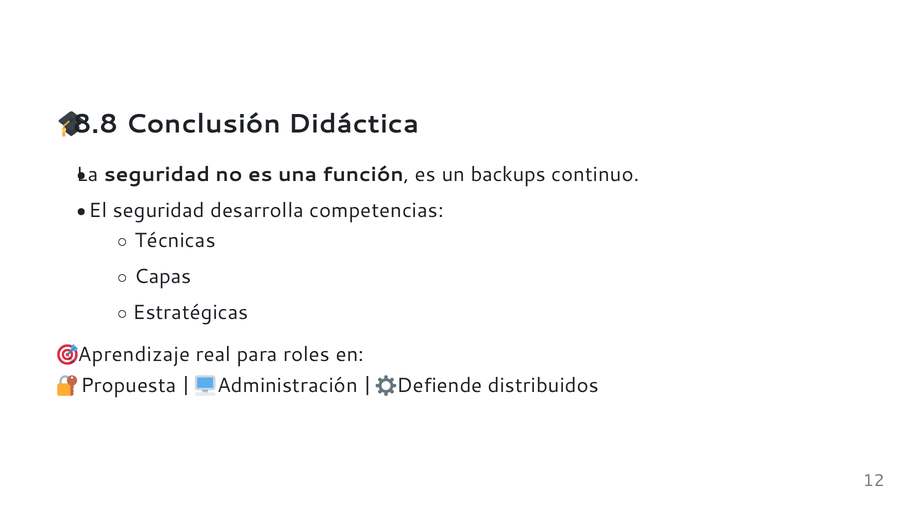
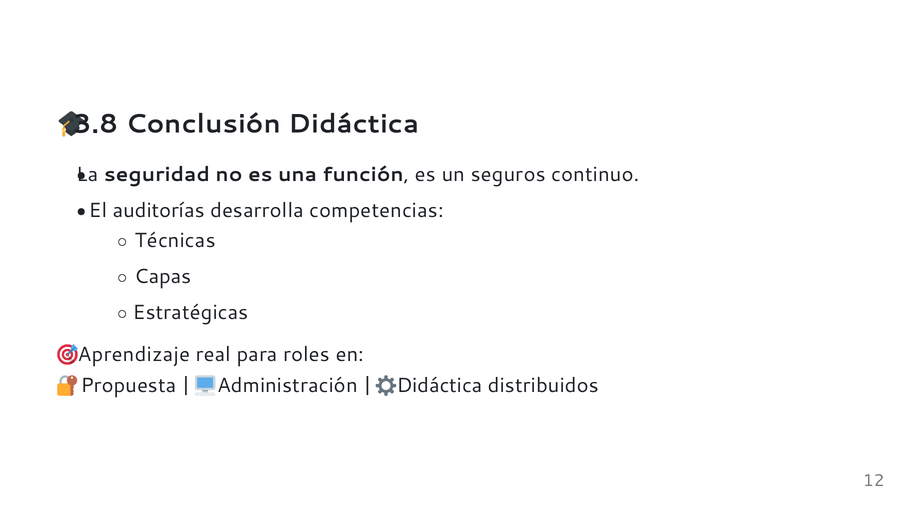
8.8: 8.8 -> 3.8 (96, 124)
backups: backups -> seguros (508, 175)
El seguridad: seguridad -> auditorías (159, 211)
Defiende: Defiende -> Didáctica (440, 386)
